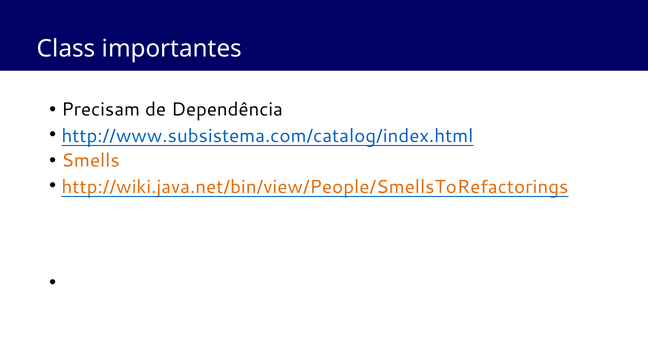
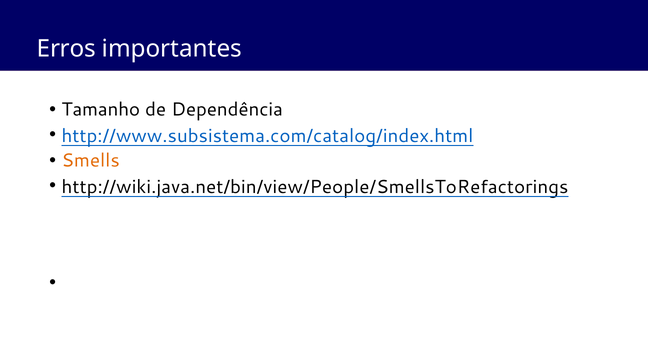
Class: Class -> Erros (66, 49)
Precisam: Precisam -> Tamanho (101, 110)
http://wiki.java.net/bin/view/People/SmellsToRefactorings colour: orange -> black (315, 187)
